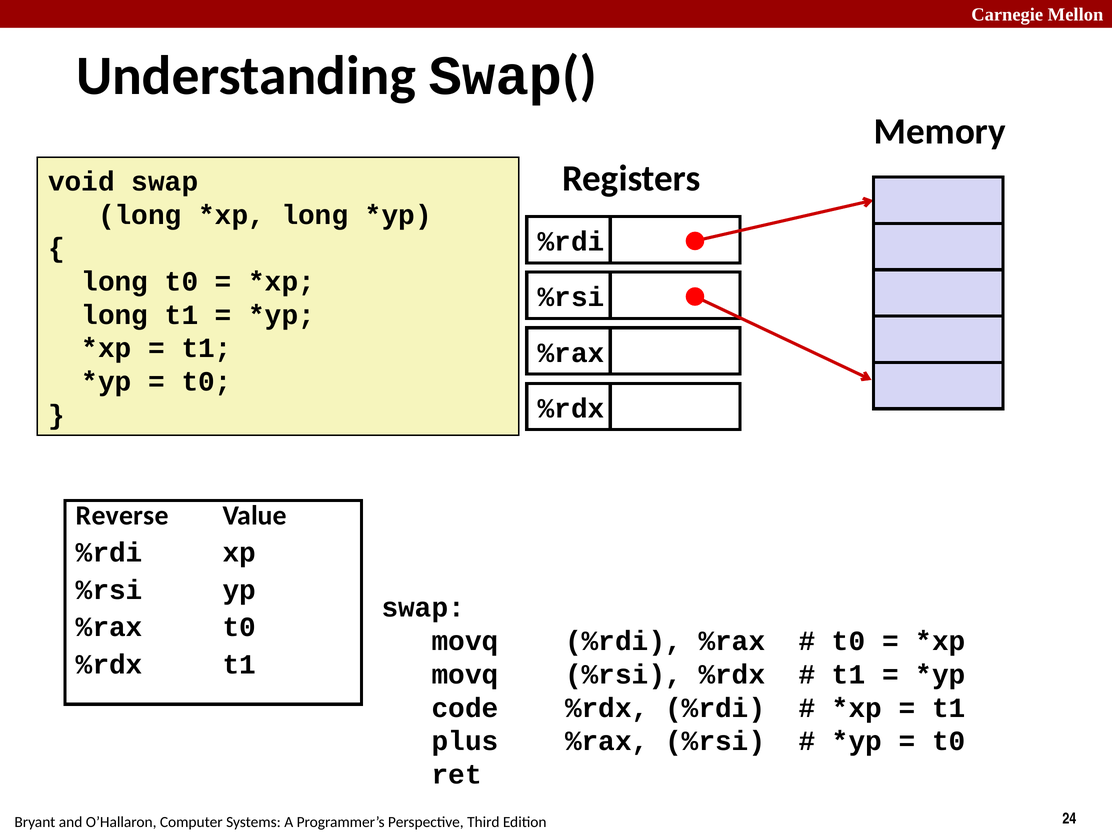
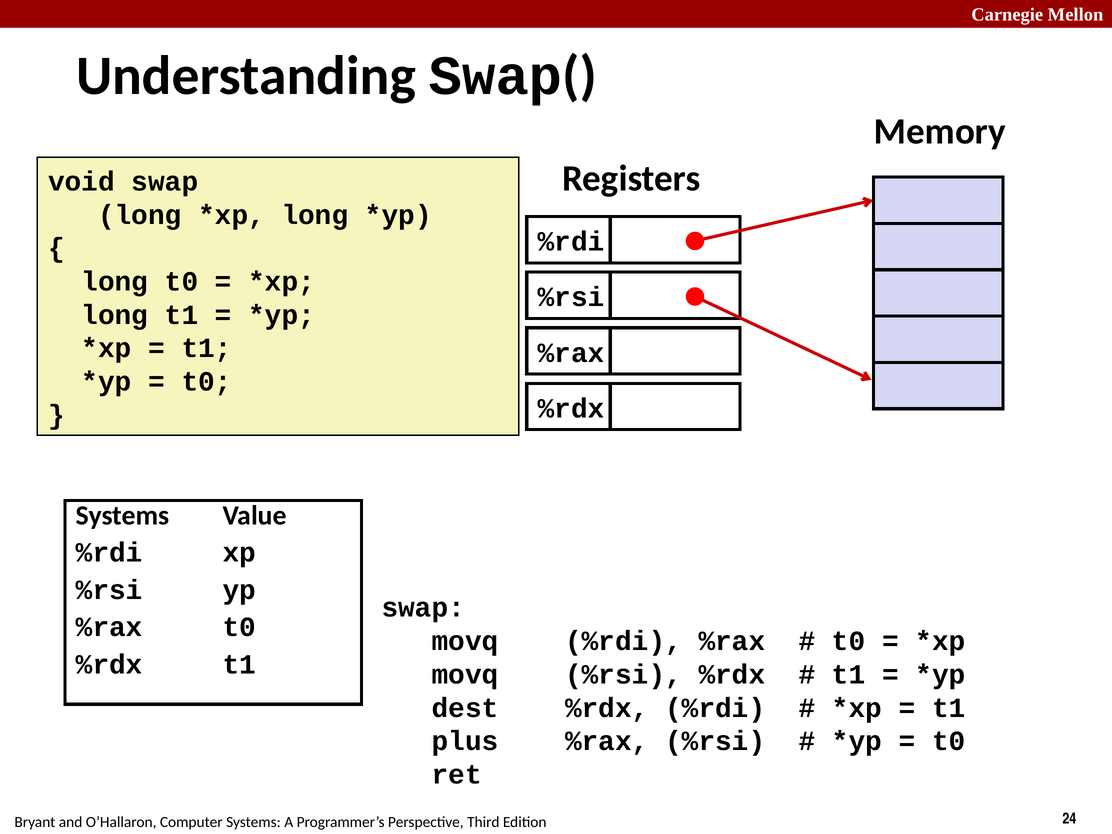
Reverse: Reverse -> Systems (122, 515)
code: code -> dest (465, 708)
